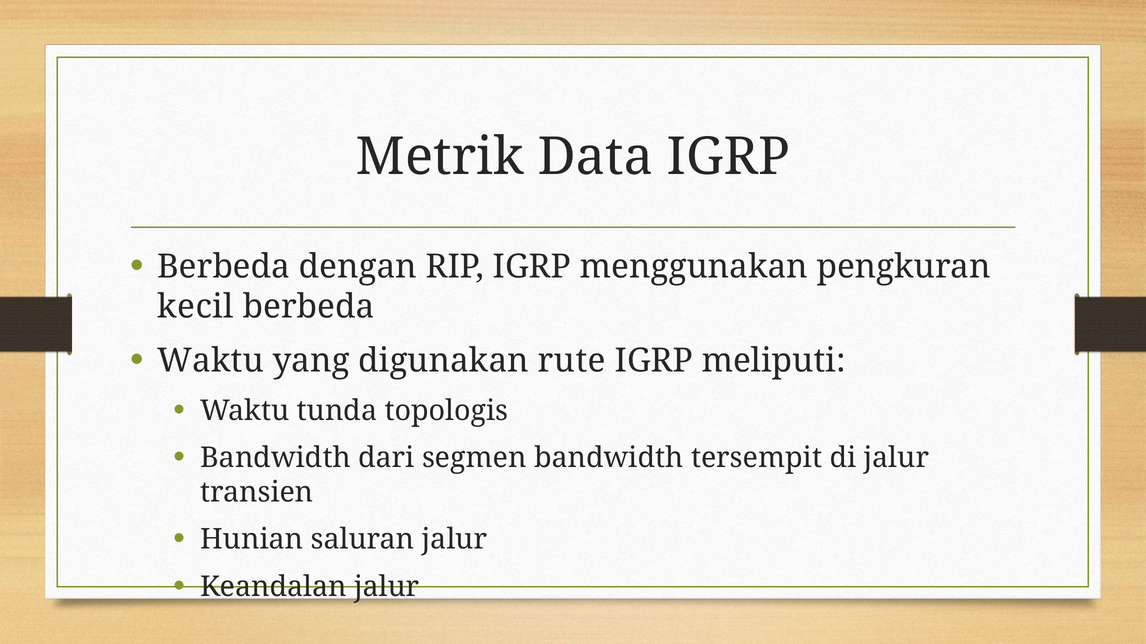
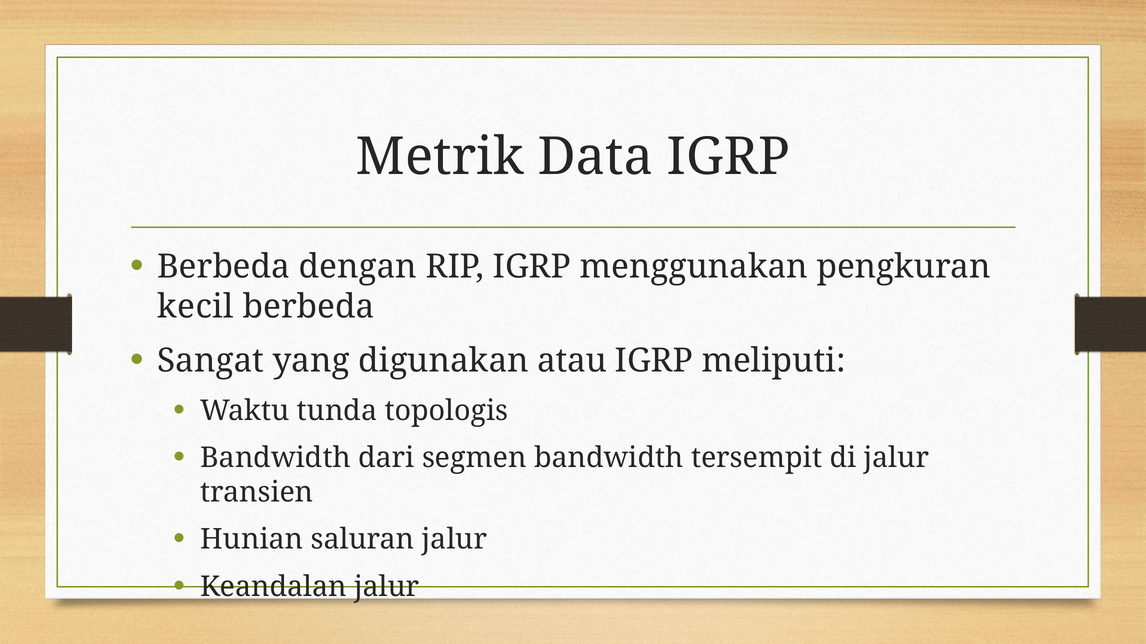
Waktu: Waktu -> Sangat (211, 361)
rute: rute -> atau (572, 361)
